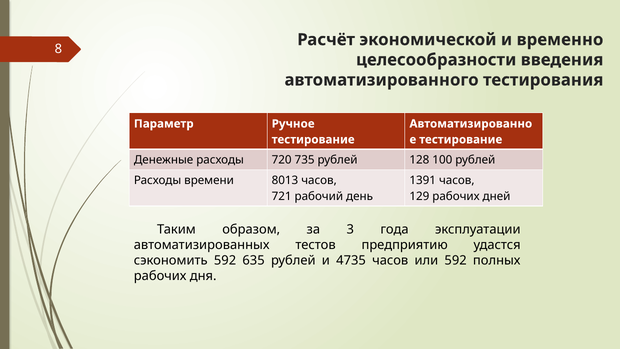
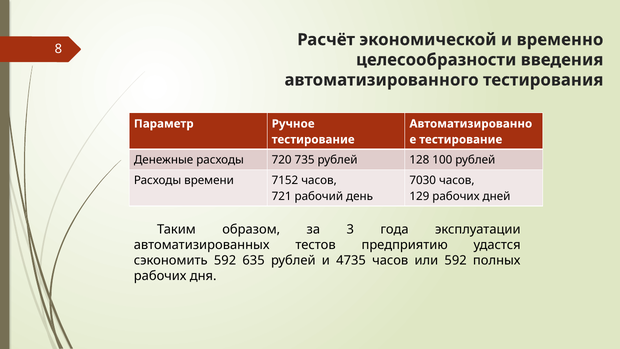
8013: 8013 -> 7152 (285, 180)
1391: 1391 -> 7030 (423, 180)
